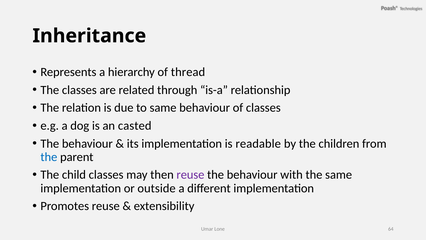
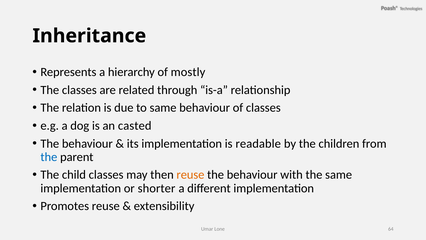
thread: thread -> mostly (188, 72)
reuse colour: purple -> orange (190, 175)
outside: outside -> shorter (157, 188)
